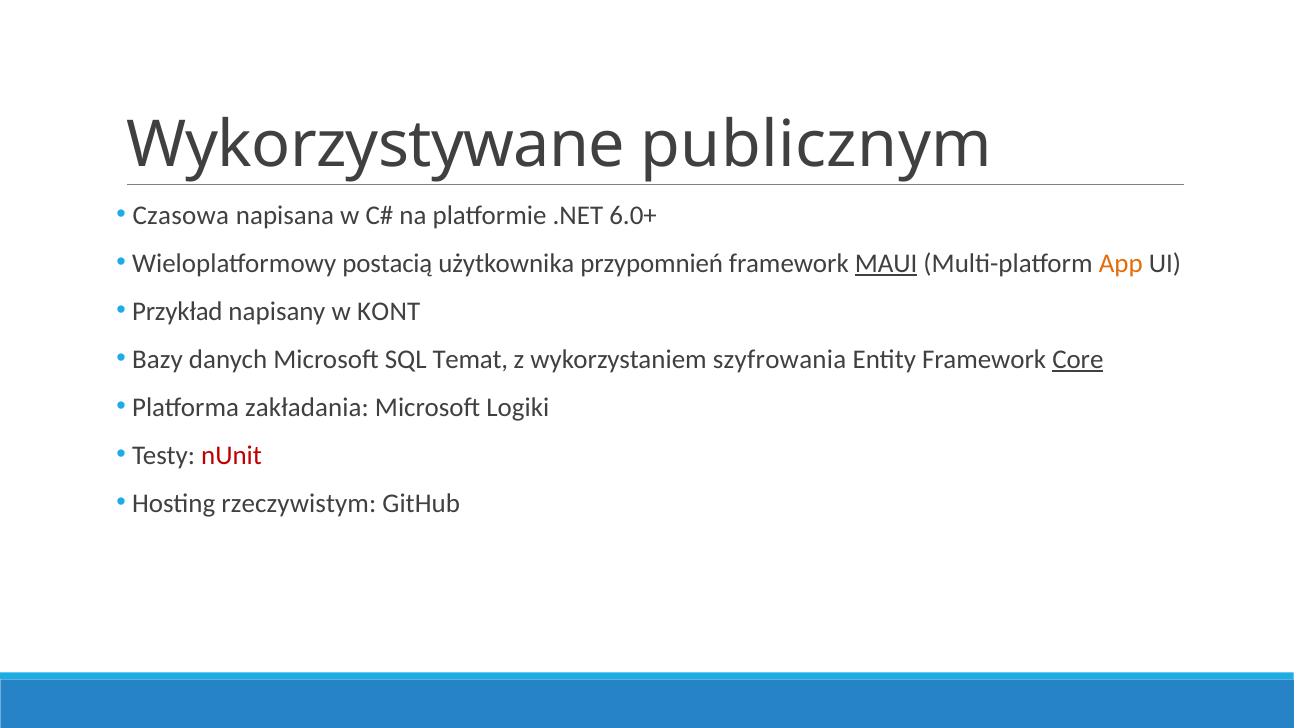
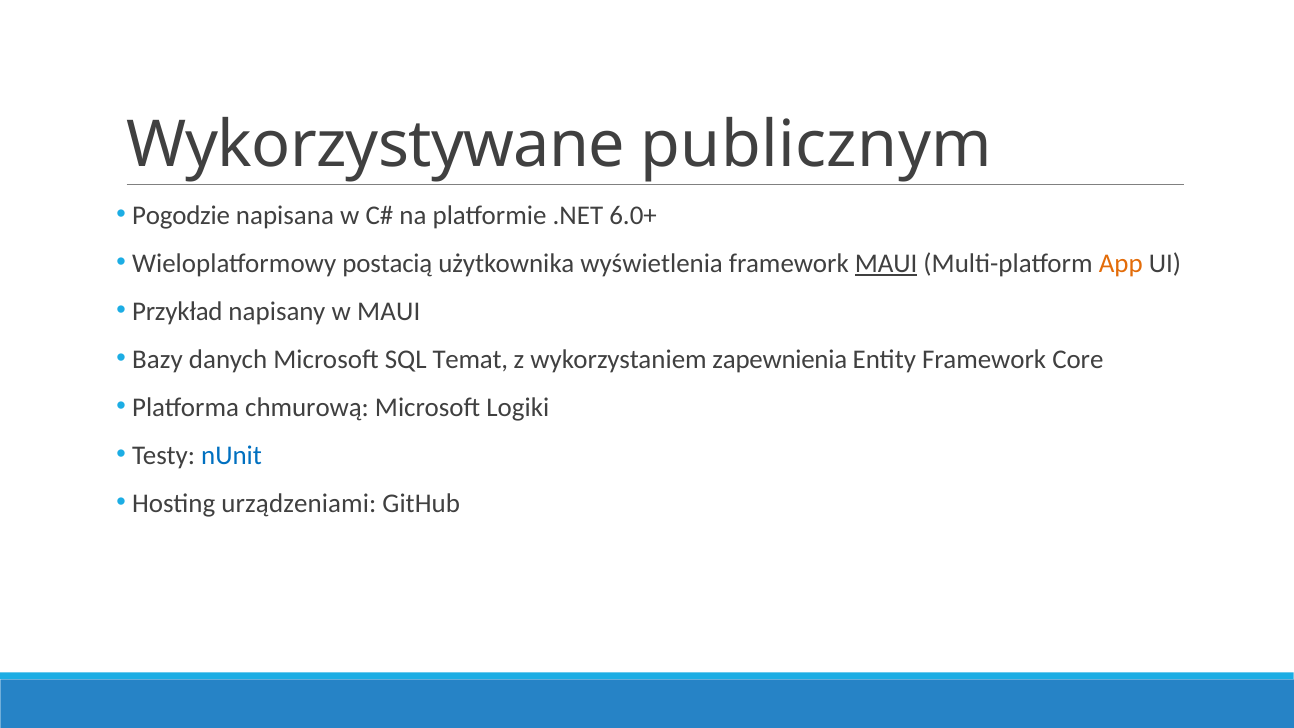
Czasowa: Czasowa -> Pogodzie (181, 215)
przypomnień: przypomnień -> wyświetlenia (652, 263)
w KONT: KONT -> MAUI (389, 311)
szyfrowania: szyfrowania -> zapewnienia (780, 359)
Core underline: present -> none (1078, 359)
zakładania: zakładania -> chmurową (307, 407)
nUnit colour: red -> blue (232, 455)
rzeczywistym: rzeczywistym -> urządzeniami (299, 503)
